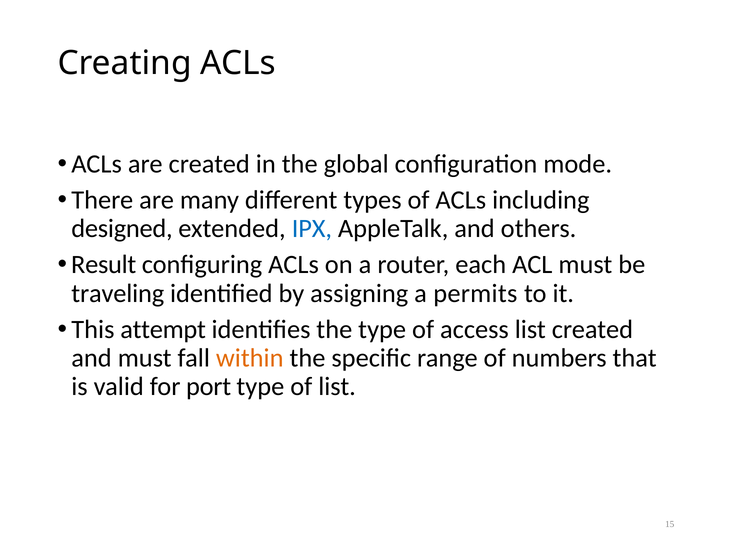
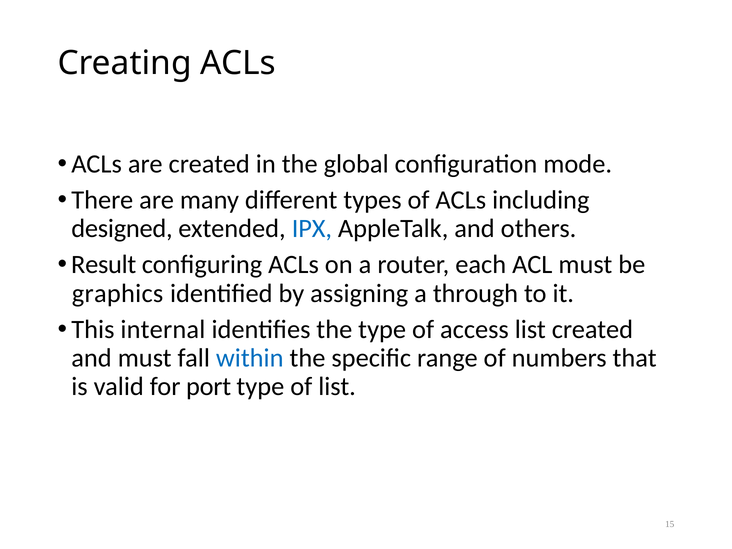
traveling: traveling -> graphics (118, 293)
permits: permits -> through (475, 293)
attempt: attempt -> internal (163, 329)
within colour: orange -> blue (250, 358)
